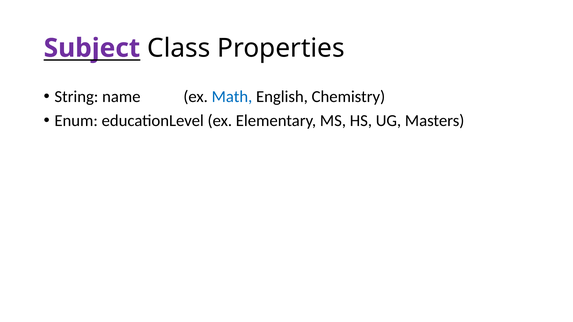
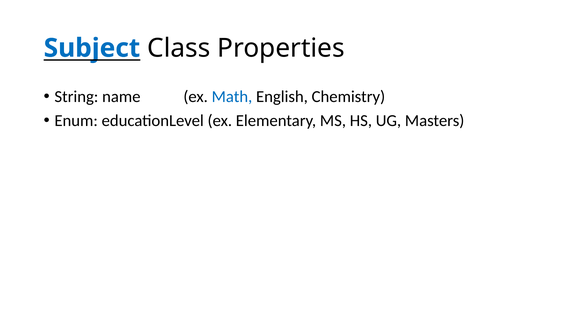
Subject colour: purple -> blue (92, 48)
